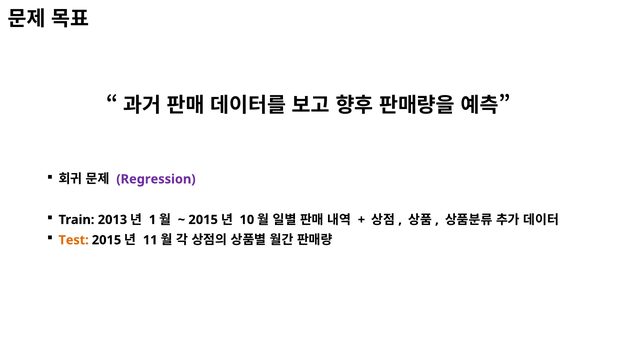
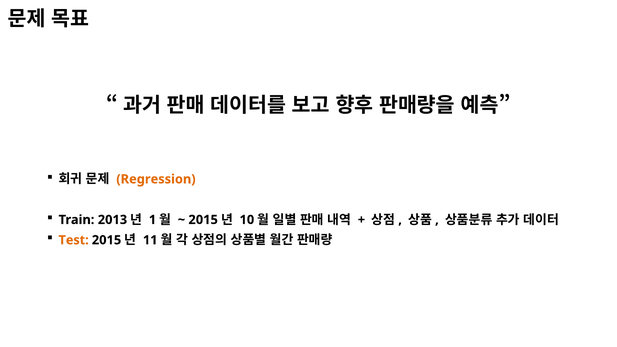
Regression colour: purple -> orange (156, 179)
